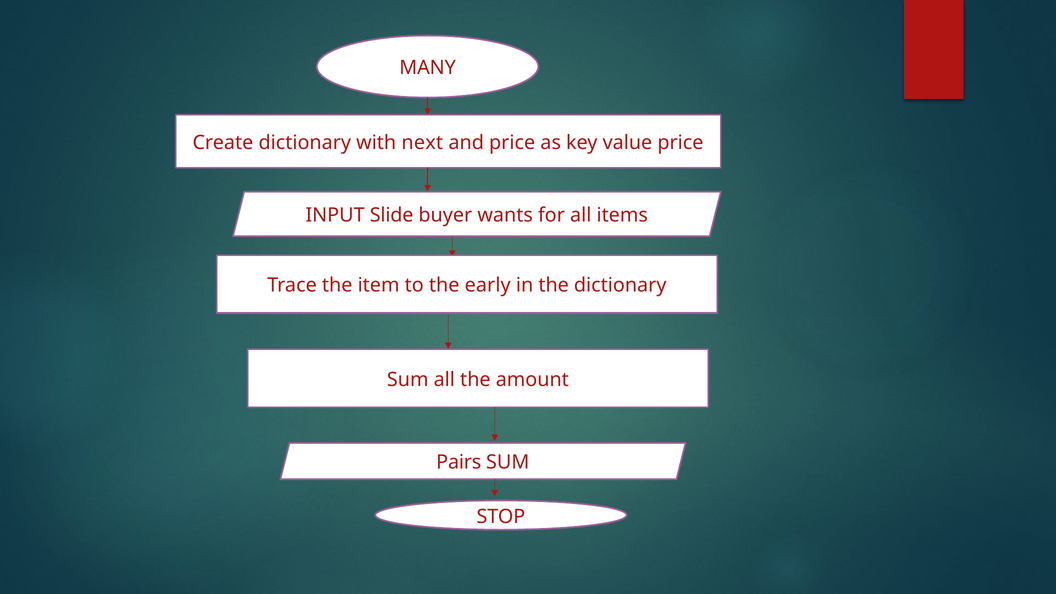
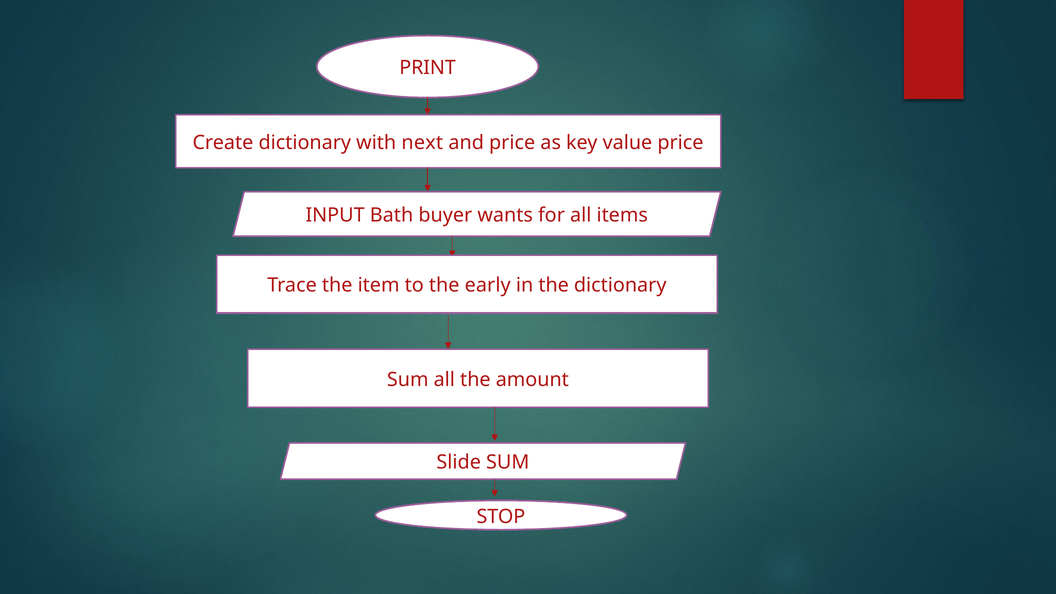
MANY: MANY -> PRINT (428, 68)
Slide: Slide -> Bath (392, 215)
Pairs: Pairs -> Slide (459, 462)
